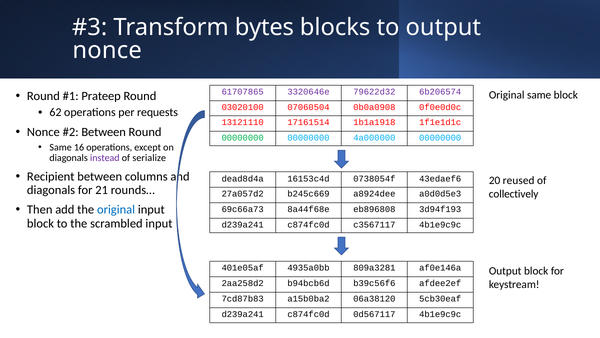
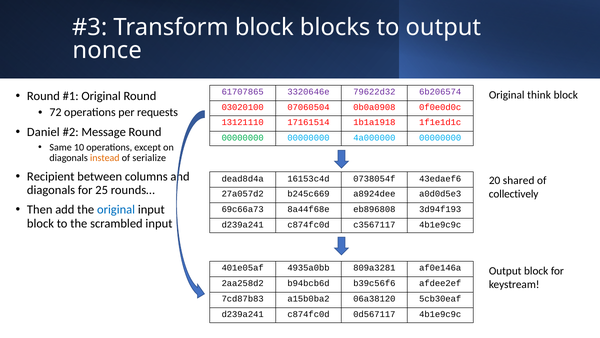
Transform bytes: bytes -> block (264, 27)
Prateep: Prateep -> Original (101, 96)
Original same: same -> think (539, 95)
62: 62 -> 72 (56, 112)
Nonce: Nonce -> Daniel (43, 132)
Between: Between -> Message (104, 132)
16: 16 -> 10 (79, 147)
instead colour: purple -> orange (105, 158)
reused: reused -> shared (519, 180)
21: 21 -> 25 (102, 190)
